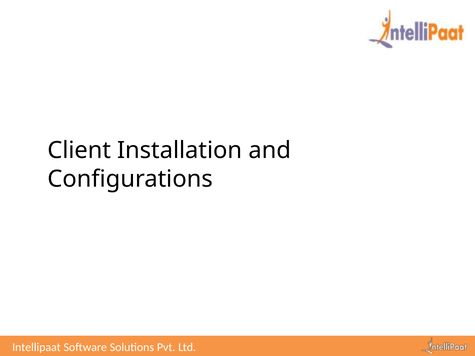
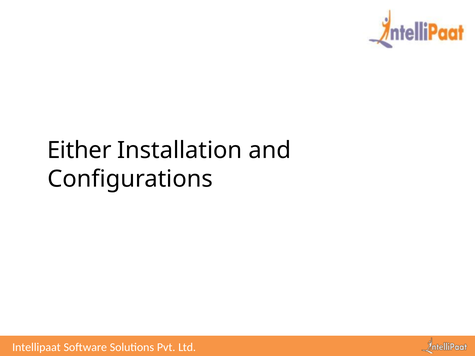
Client: Client -> Either (79, 151)
